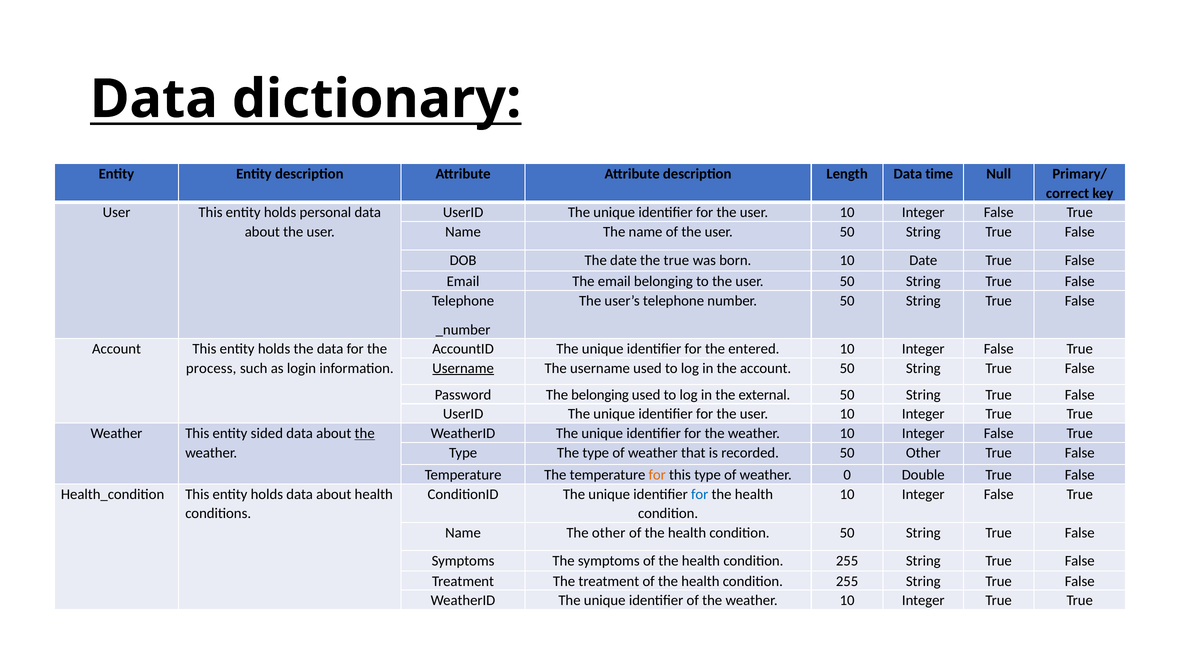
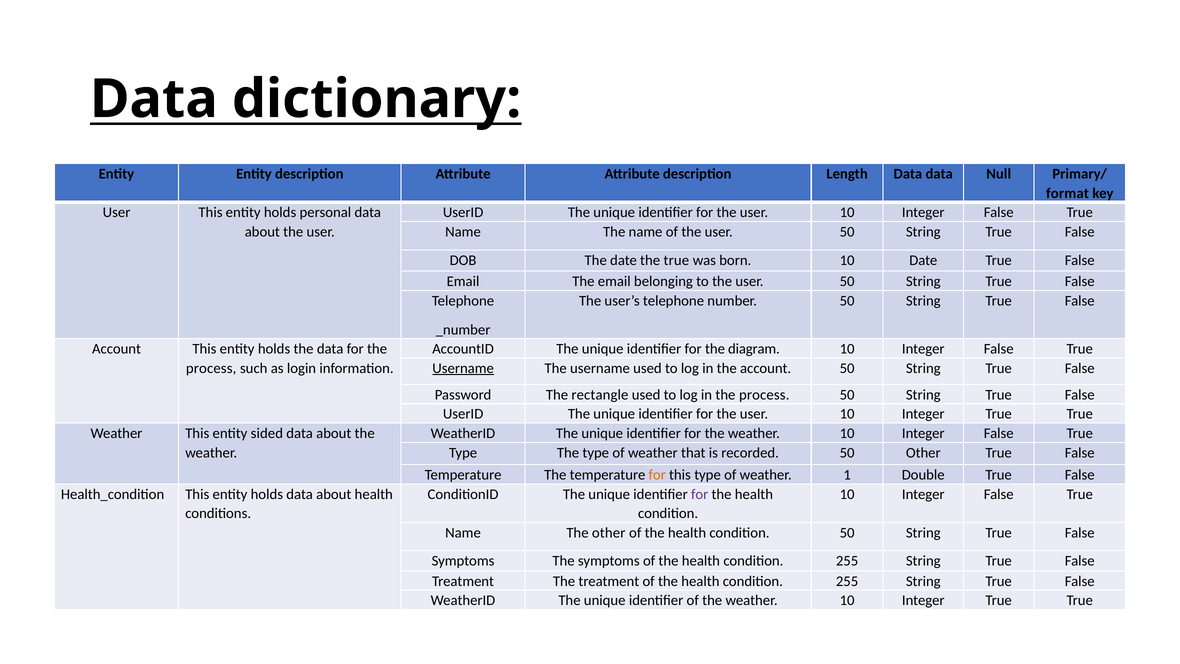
Data time: time -> data (939, 174)
correct: correct -> format (1067, 193)
entered: entered -> diagram (754, 349)
The belonging: belonging -> rectangle (600, 395)
in the external: external -> process (764, 395)
the underline: present -> none (365, 433)
0: 0 -> 1 (847, 475)
for colour: blue -> purple (700, 494)
